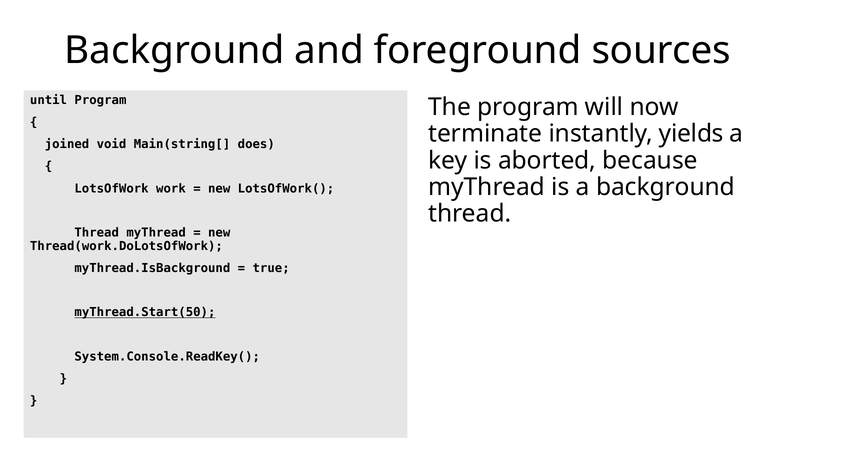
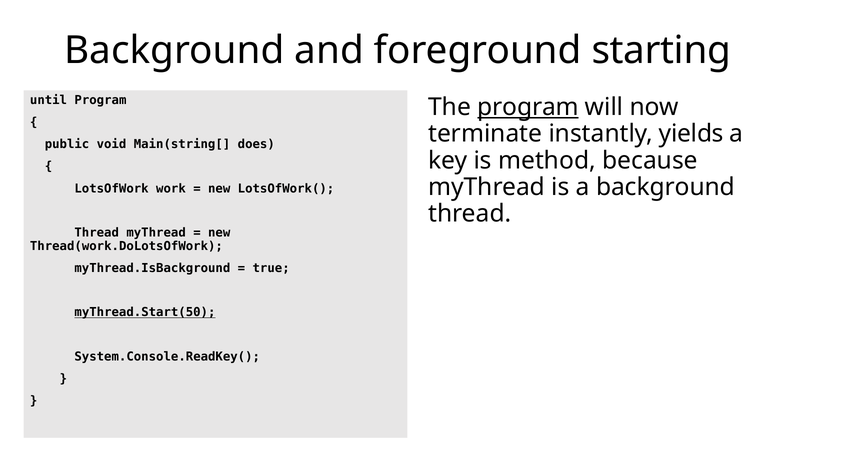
sources: sources -> starting (661, 51)
program underline: none -> present (528, 107)
joined: joined -> public (67, 144)
aborted: aborted -> method (547, 160)
